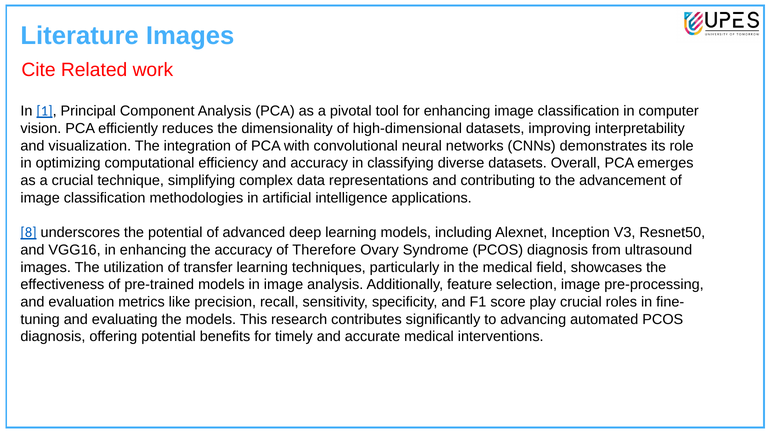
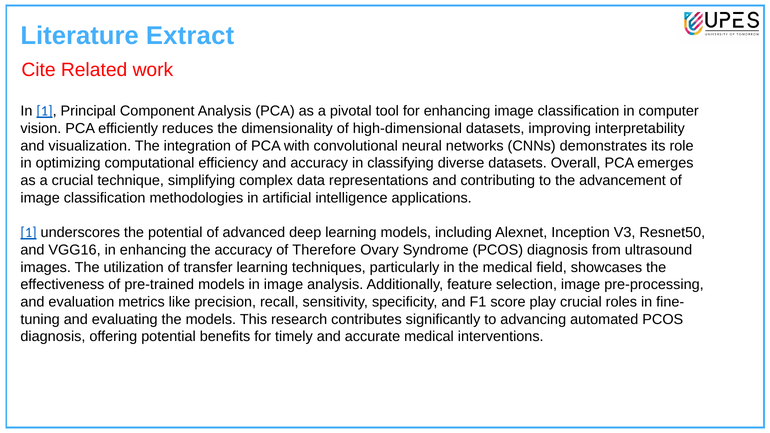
Literature Images: Images -> Extract (190, 36)
8: 8 -> 1 (29, 232)
